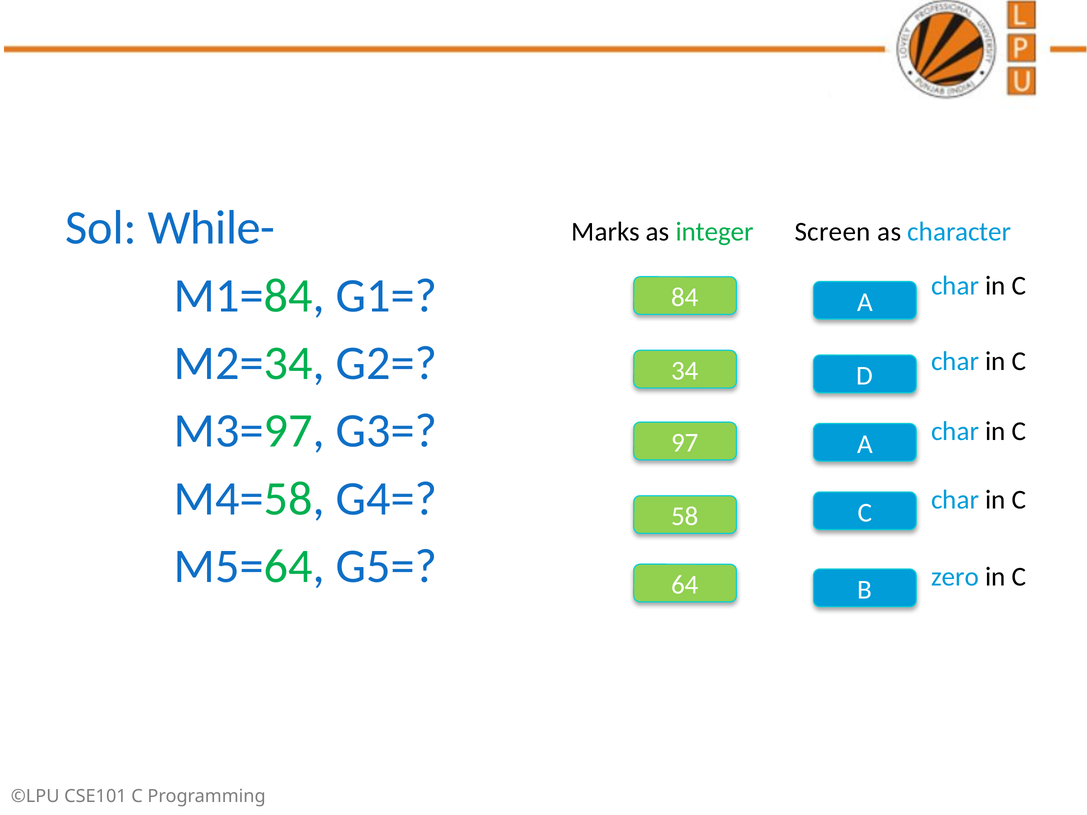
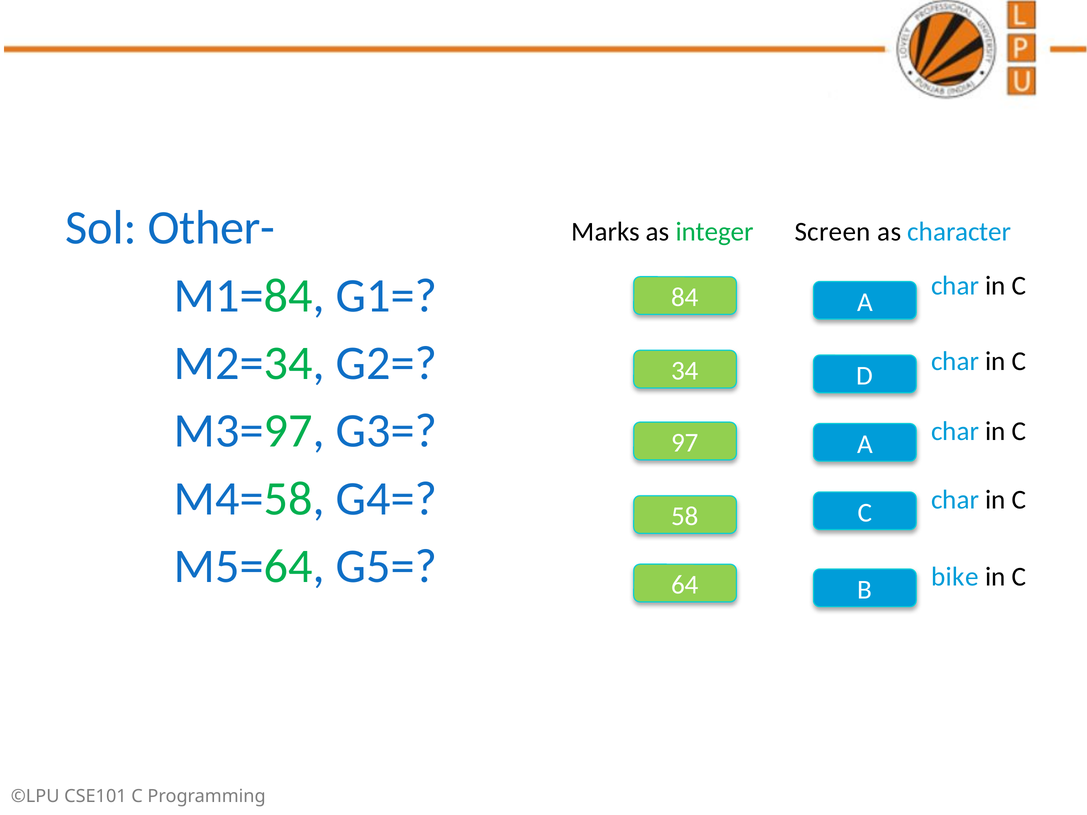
While-: While- -> Other- (211, 228)
zero: zero -> bike (955, 577)
